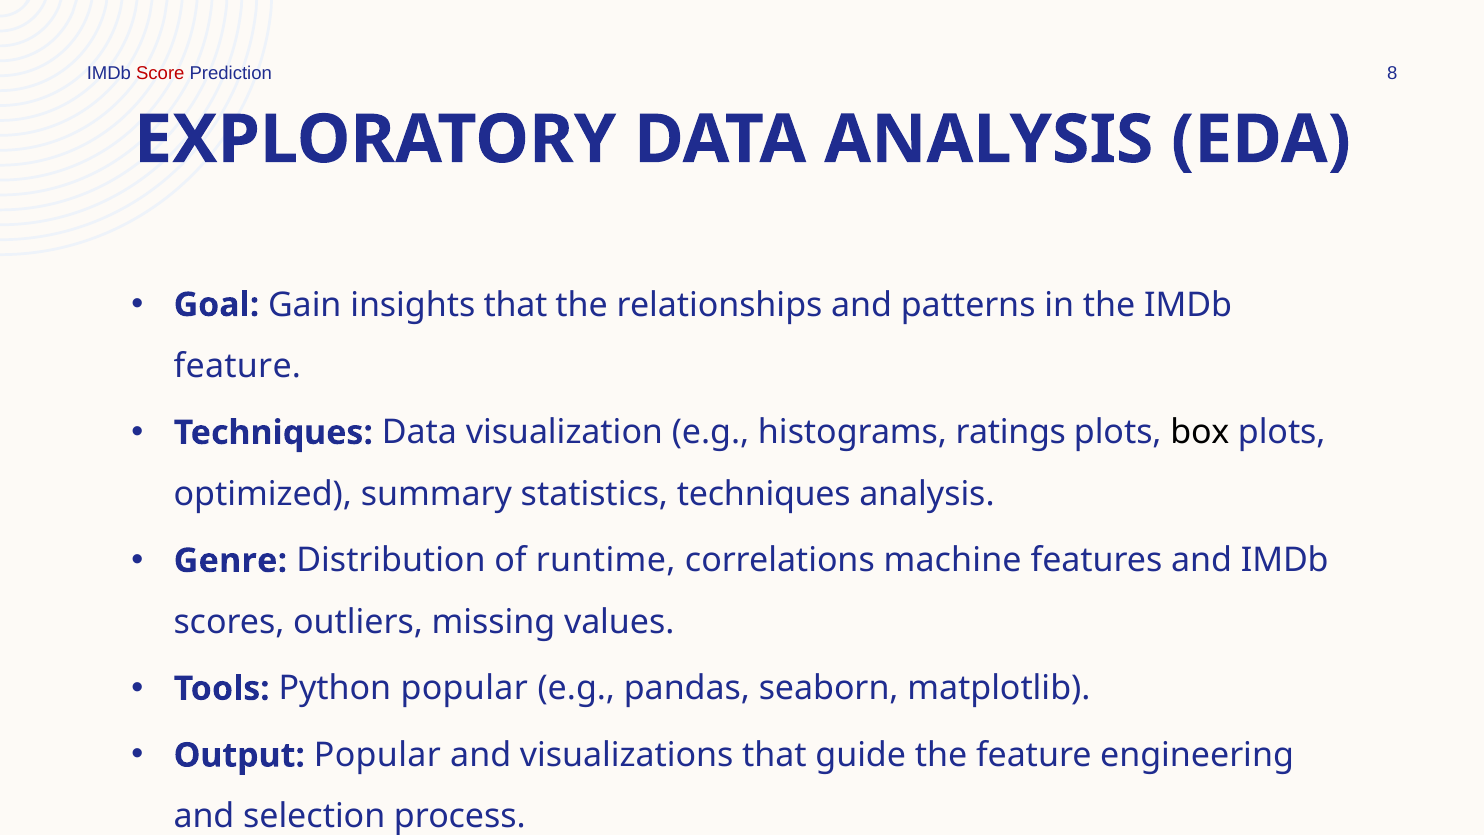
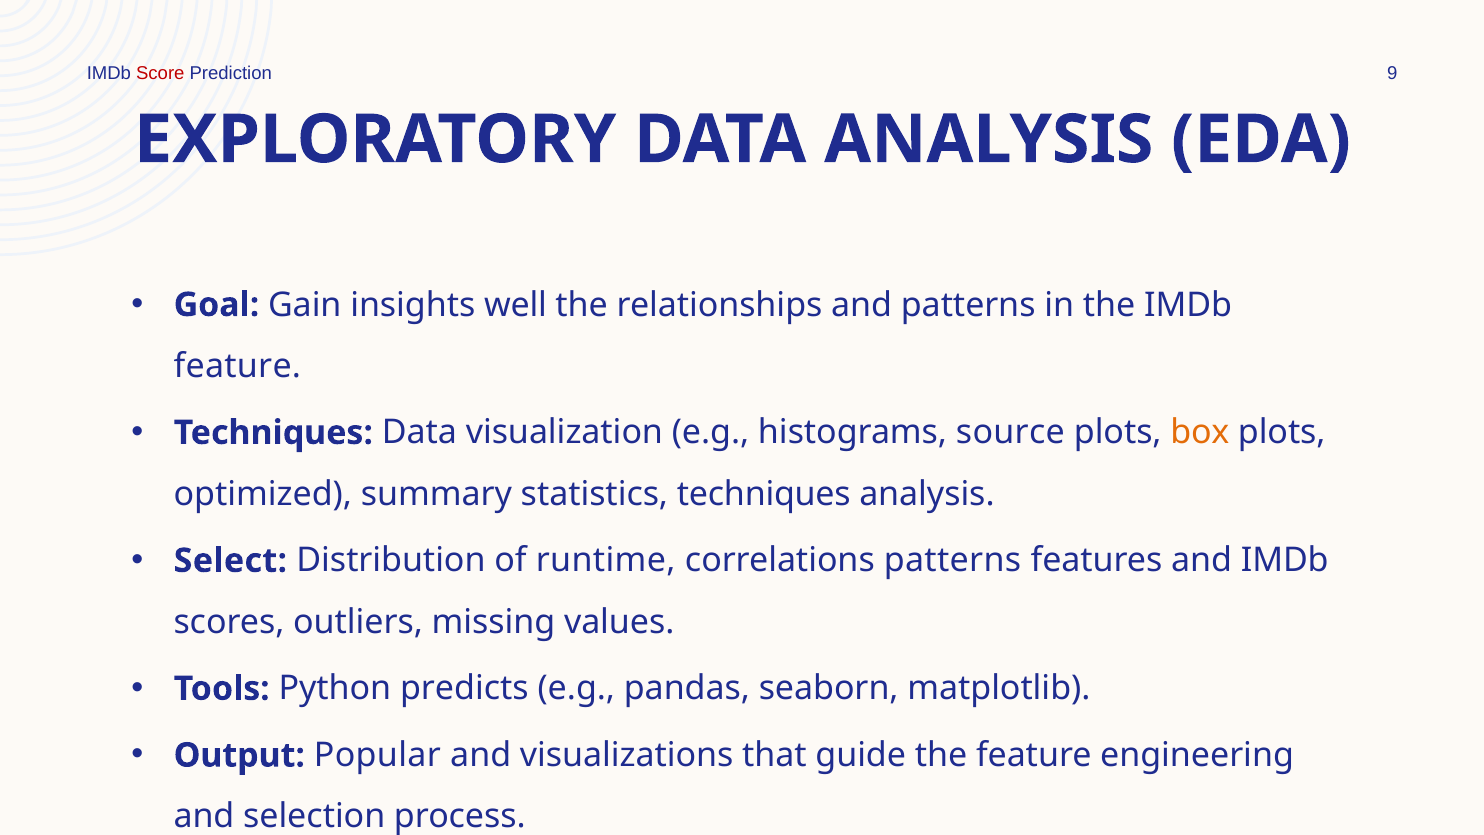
8: 8 -> 9 (1392, 74)
insights that: that -> well (515, 305)
ratings: ratings -> source (1010, 433)
box colour: black -> orange (1200, 433)
Genre: Genre -> Select (230, 561)
correlations machine: machine -> patterns (953, 561)
Python popular: popular -> predicts (464, 688)
